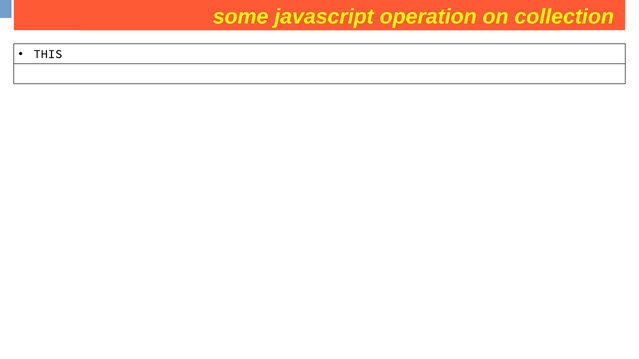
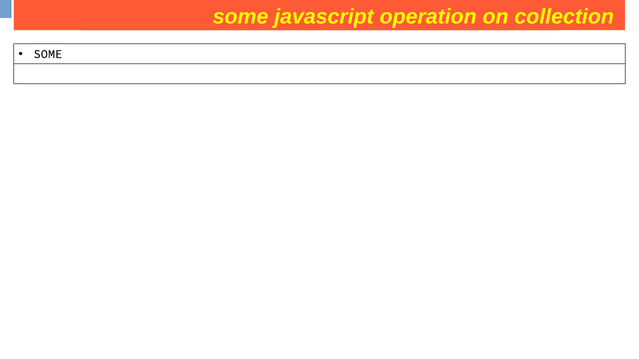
THIS: THIS -> SOME (48, 54)
